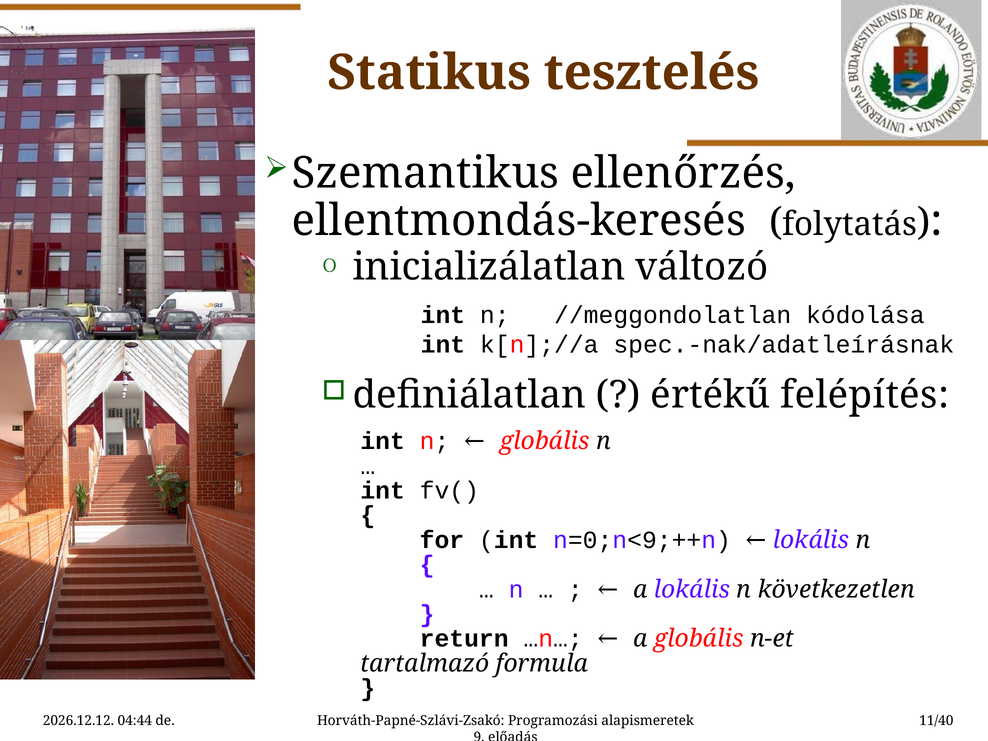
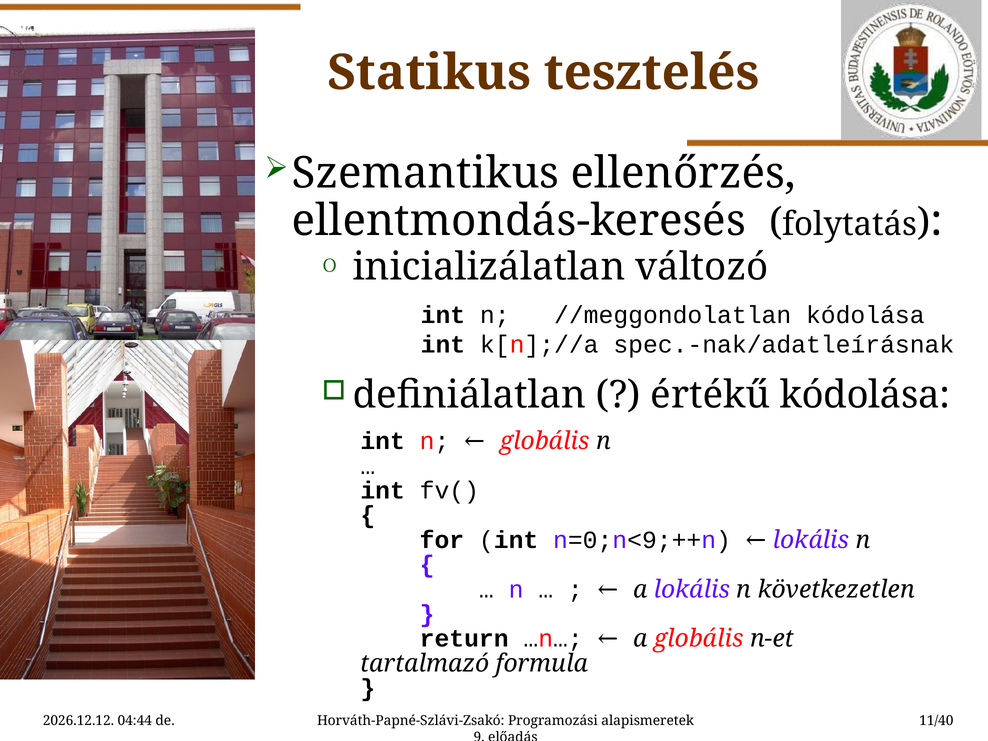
értékű felépítés: felépítés -> kódolása (865, 395)
